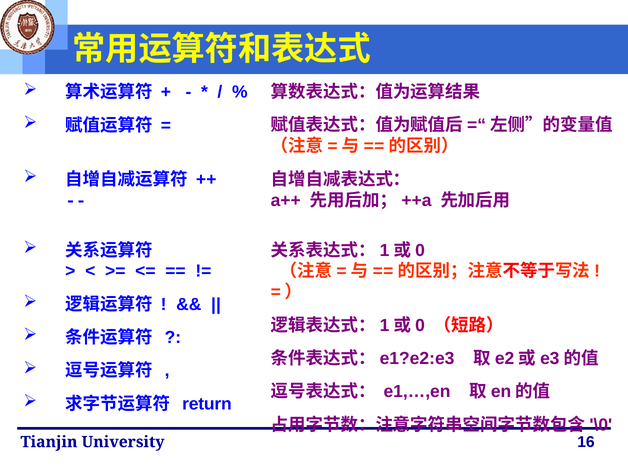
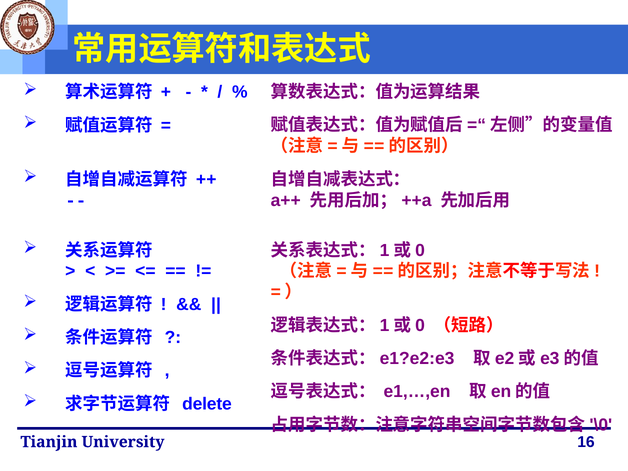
return: return -> delete (207, 404)
